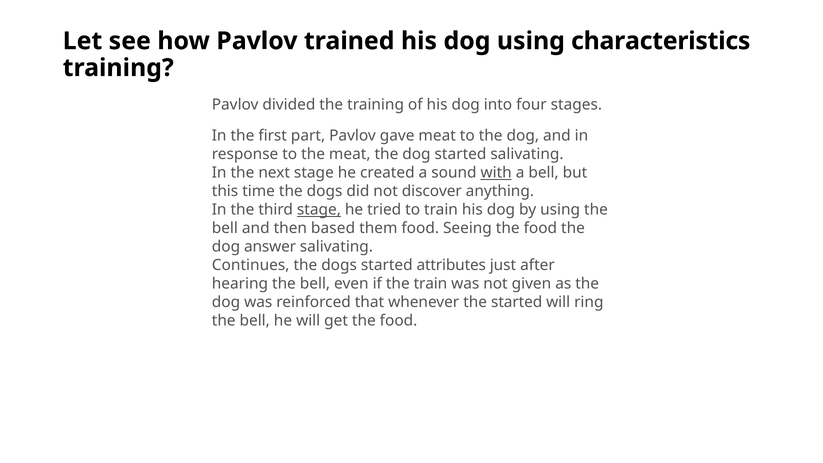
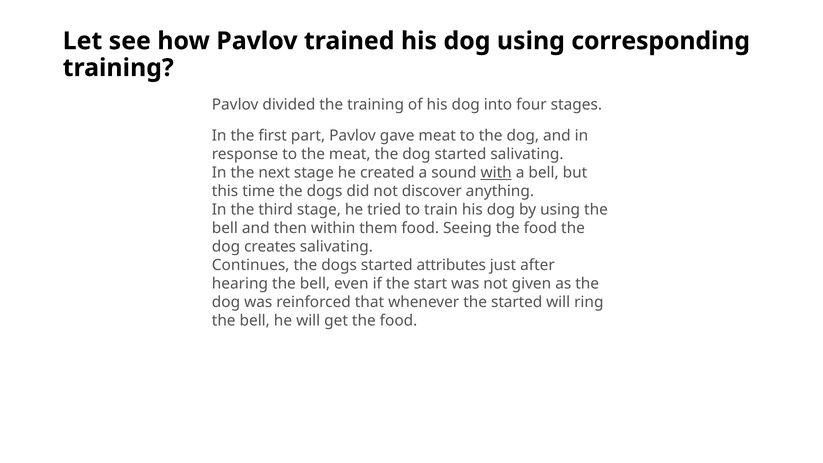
characteristics: characteristics -> corresponding (661, 41)
stage underline: present -> none (319, 210)
based: based -> within (333, 228)
answer: answer -> creates (270, 247)
the train: train -> start (430, 284)
